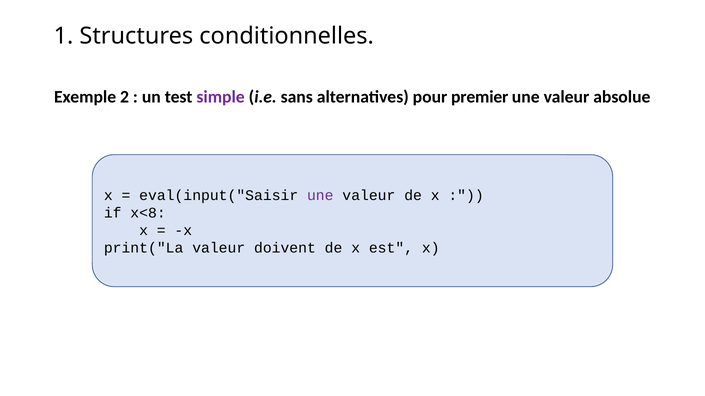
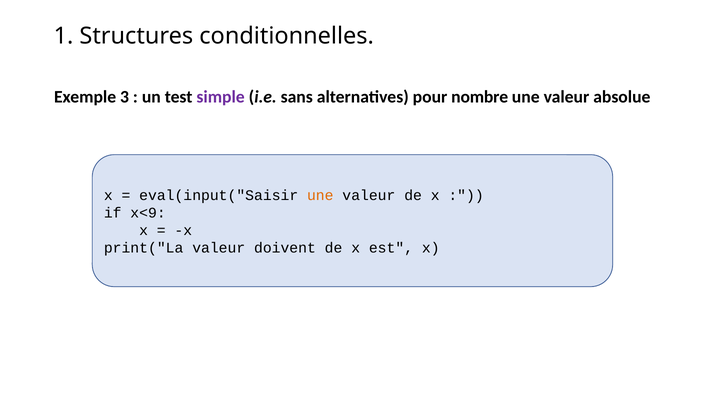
2: 2 -> 3 (125, 97)
premier: premier -> nombre (480, 97)
une colour: purple -> orange (320, 196)
x<8: x<8 -> x<9 (148, 213)
